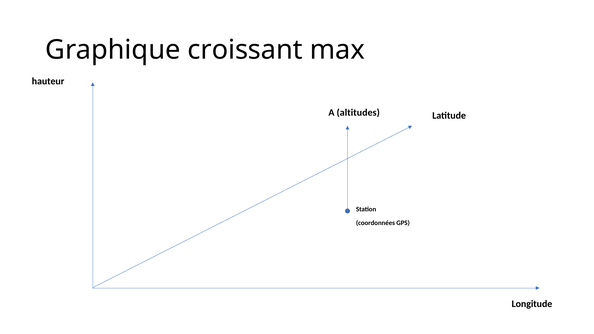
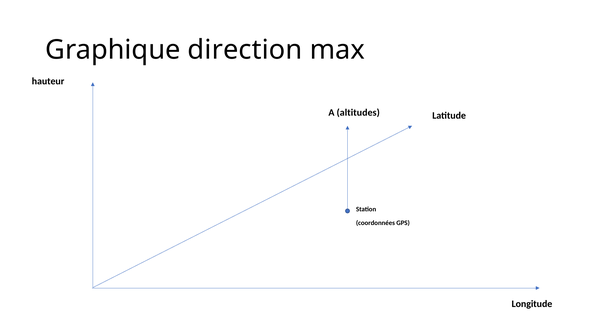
croissant: croissant -> direction (245, 50)
